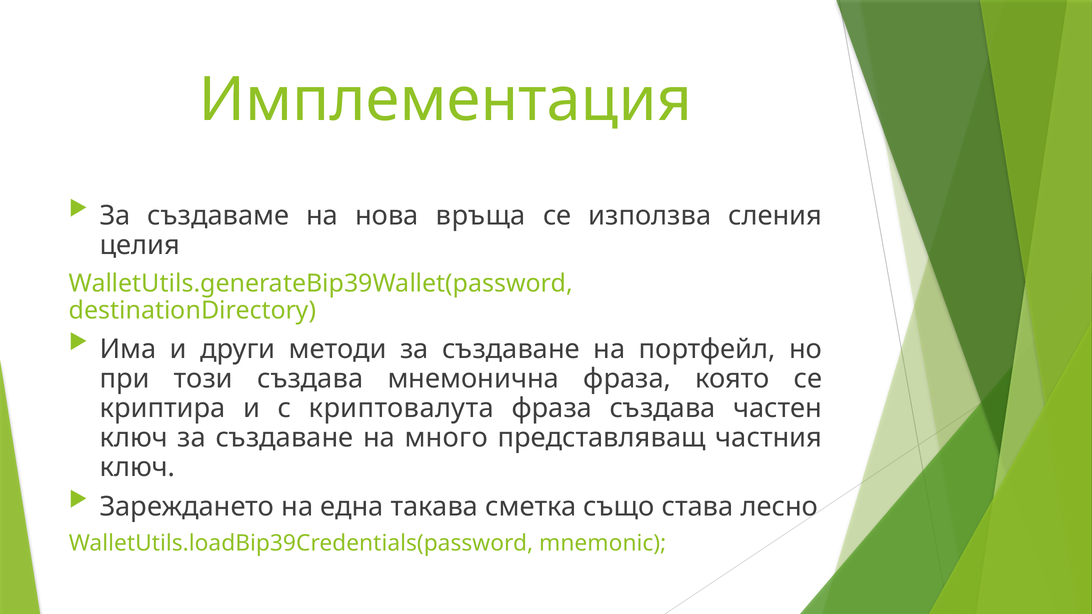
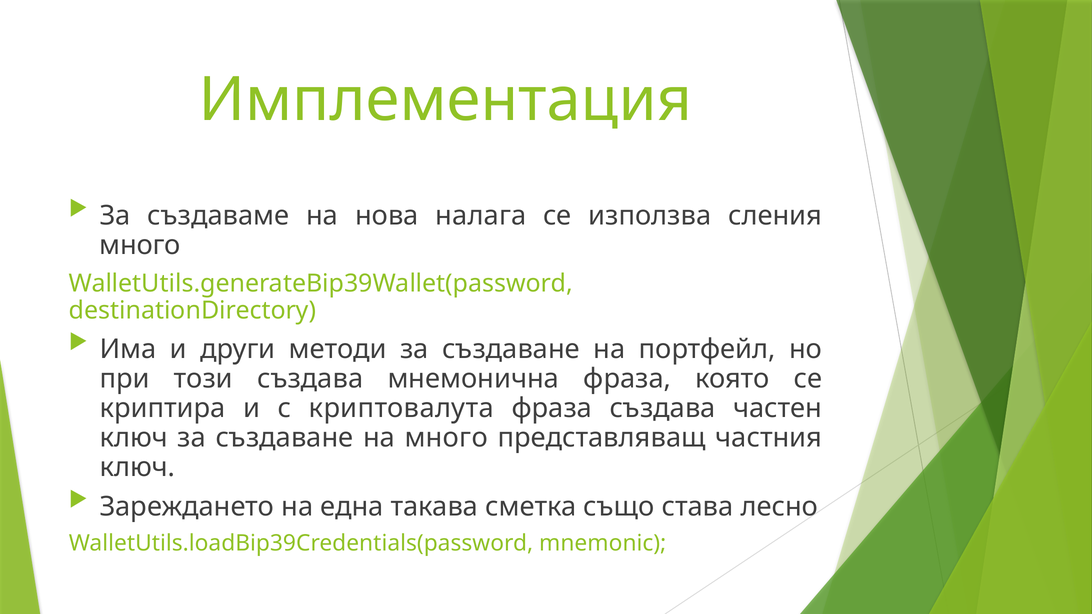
връща: връща -> налага (481, 216)
целия: целия -> много (140, 245)
